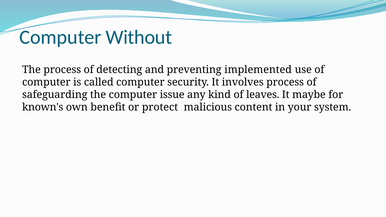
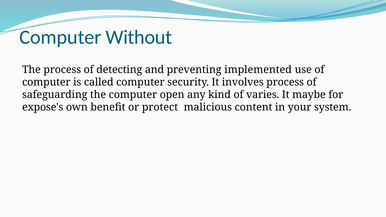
issue: issue -> open (172, 95)
leaves: leaves -> varies (263, 95)
known's: known's -> expose's (43, 107)
